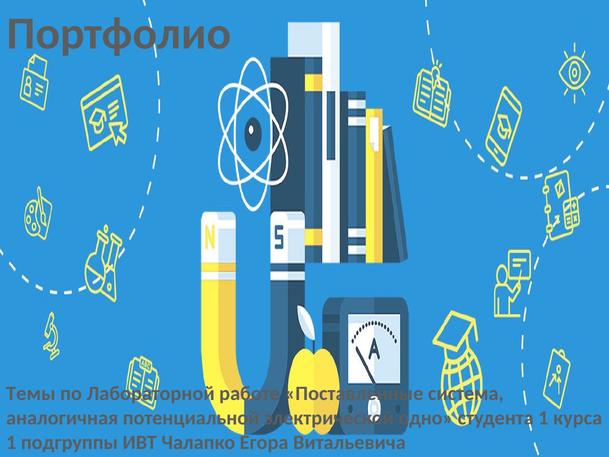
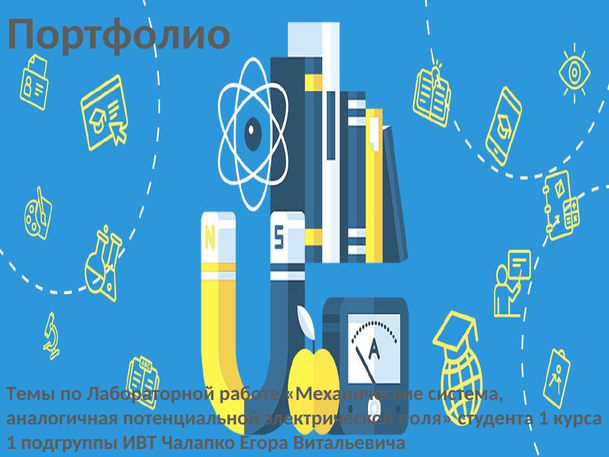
Поставленные: Поставленные -> Механические (354, 393)
одно: одно -> поля (426, 418)
